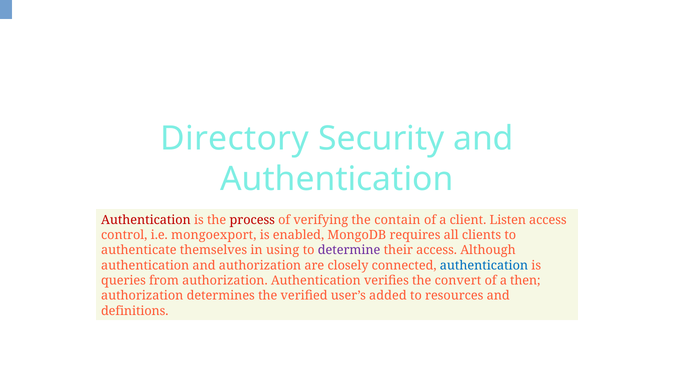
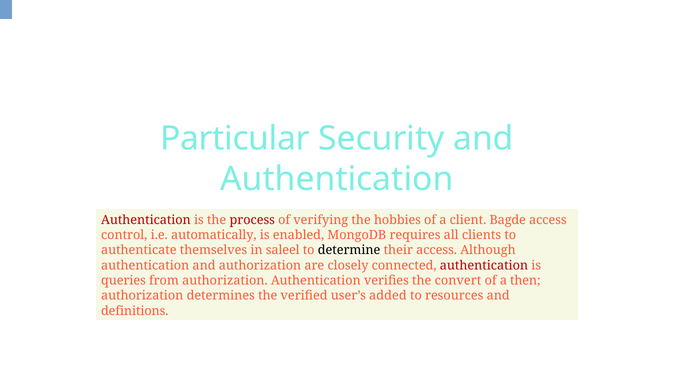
Directory: Directory -> Particular (235, 139)
contain: contain -> hobbies (397, 220)
Listen: Listen -> Bagde (508, 220)
mongoexport: mongoexport -> automatically (214, 235)
using: using -> saleel (283, 250)
determine colour: purple -> black (349, 250)
authentication colour: blue -> red (484, 266)
